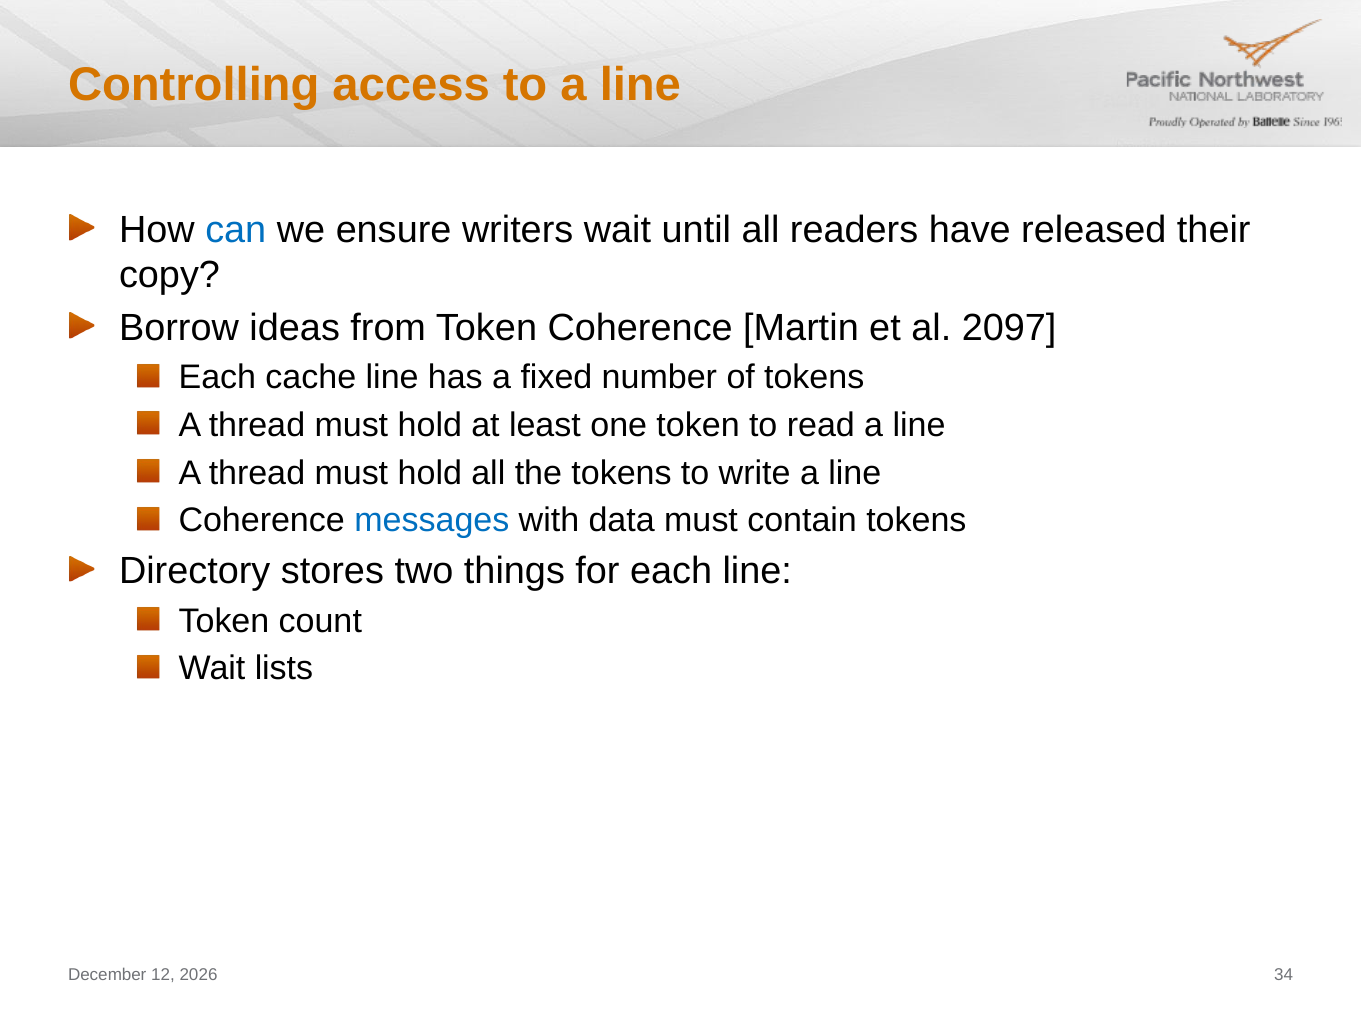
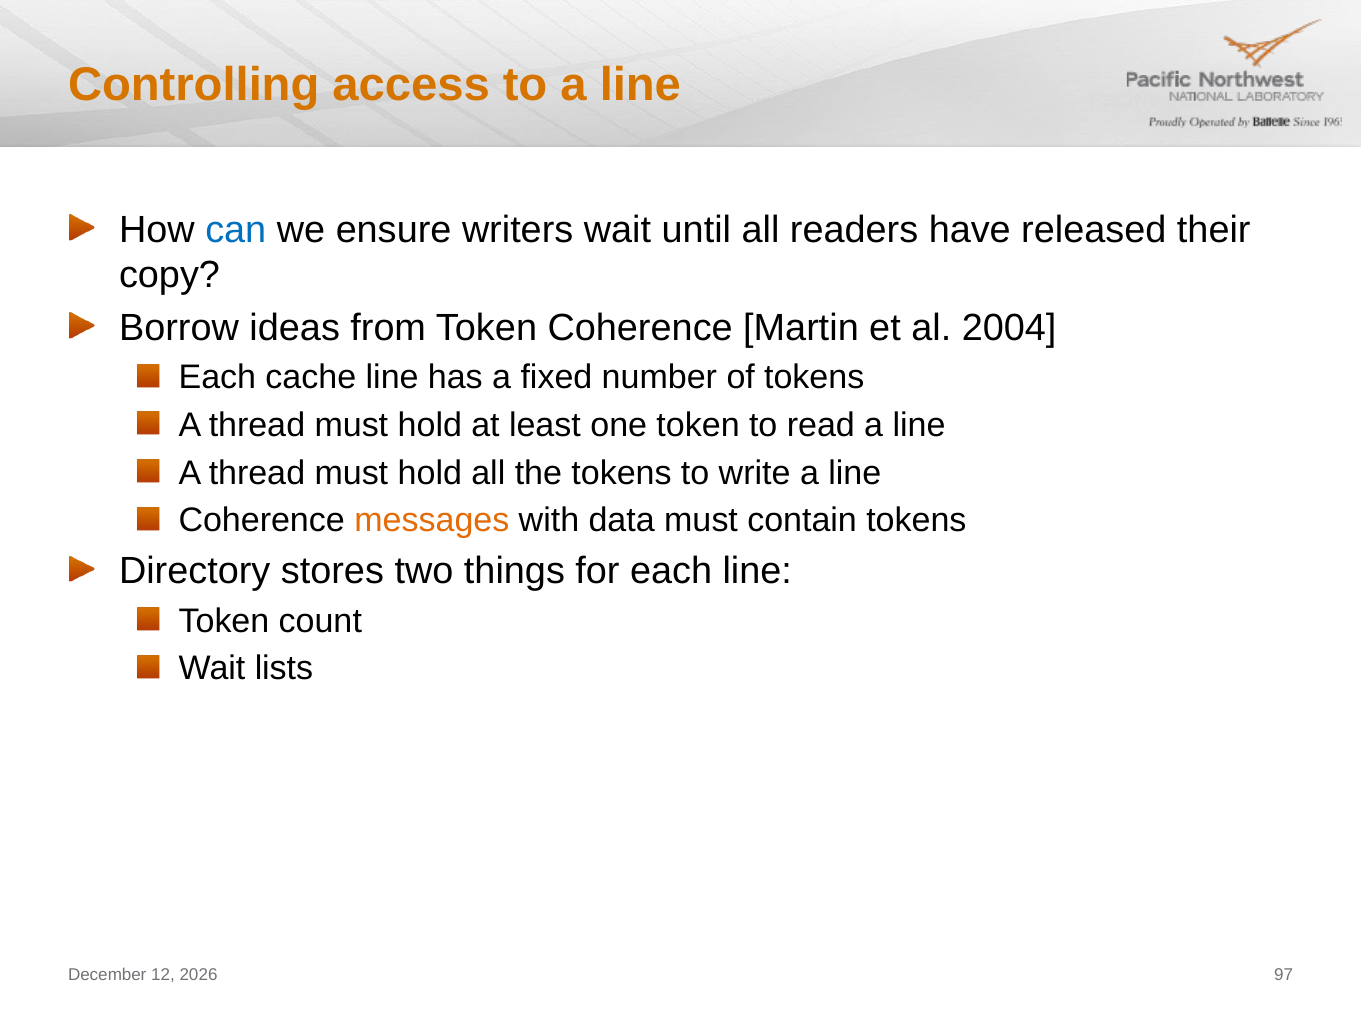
2097: 2097 -> 2004 (1009, 328)
messages colour: blue -> orange (432, 520)
34: 34 -> 97 (1284, 974)
